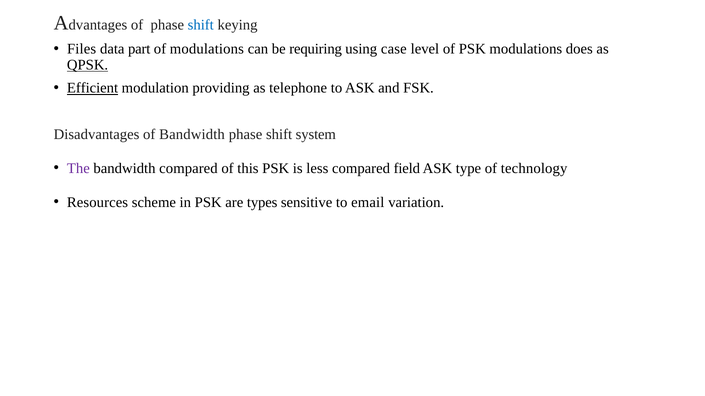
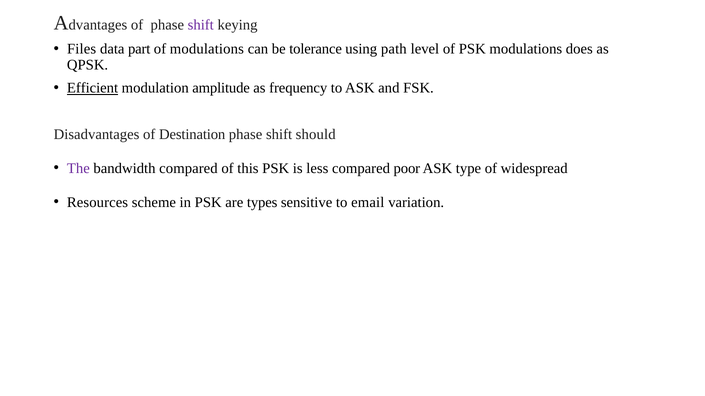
shift colour: blue -> purple (201, 25)
requiring: requiring -> tolerance (316, 49)
case: case -> path (394, 49)
QPSK underline: present -> none (88, 65)
providing: providing -> amplitude (221, 88)
telephone: telephone -> frequency (298, 88)
of Bandwidth: Bandwidth -> Destination (192, 135)
system: system -> should (316, 135)
field: field -> poor (407, 169)
technology: technology -> widespread (534, 169)
